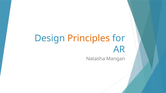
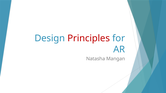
Principles colour: orange -> red (89, 38)
